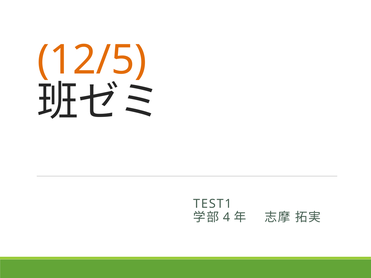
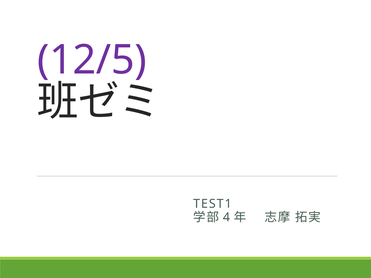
12/5 colour: orange -> purple (92, 60)
